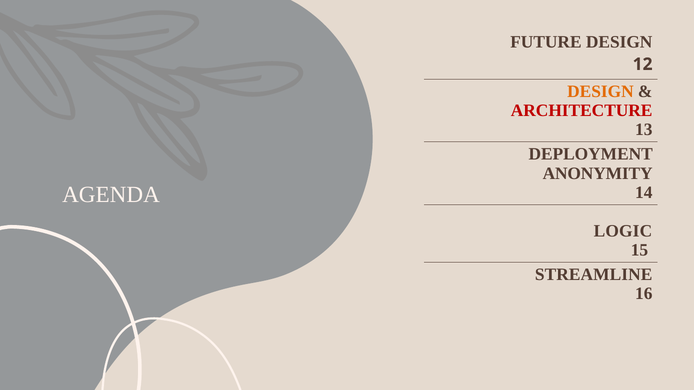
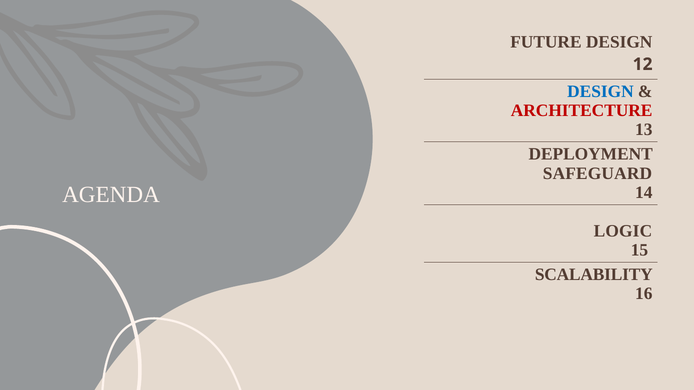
DESIGN colour: orange -> blue (600, 92)
ANONYMITY: ANONYMITY -> SAFEGUARD (597, 173)
STREAMLINE: STREAMLINE -> SCALABILITY (594, 275)
